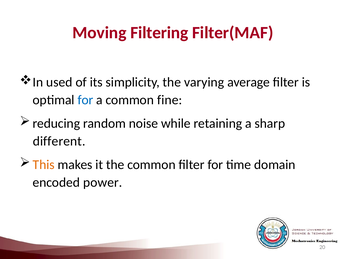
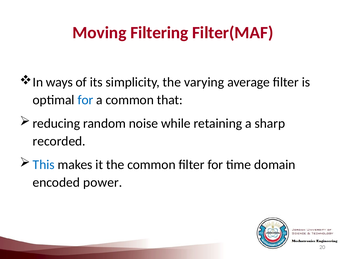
used: used -> ways (59, 82)
fine: fine -> that (170, 100)
different: different -> recorded (59, 141)
This colour: orange -> blue (44, 165)
